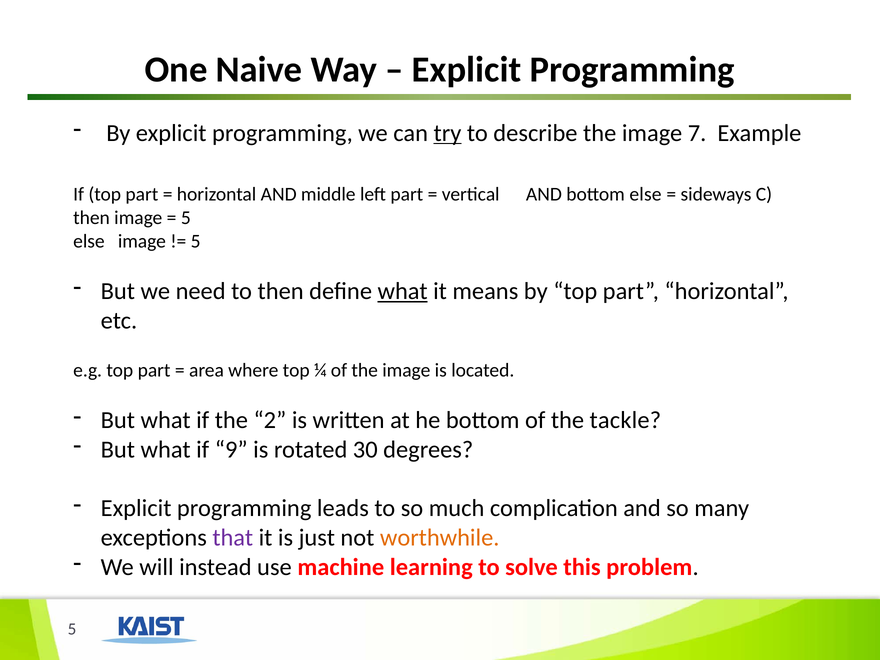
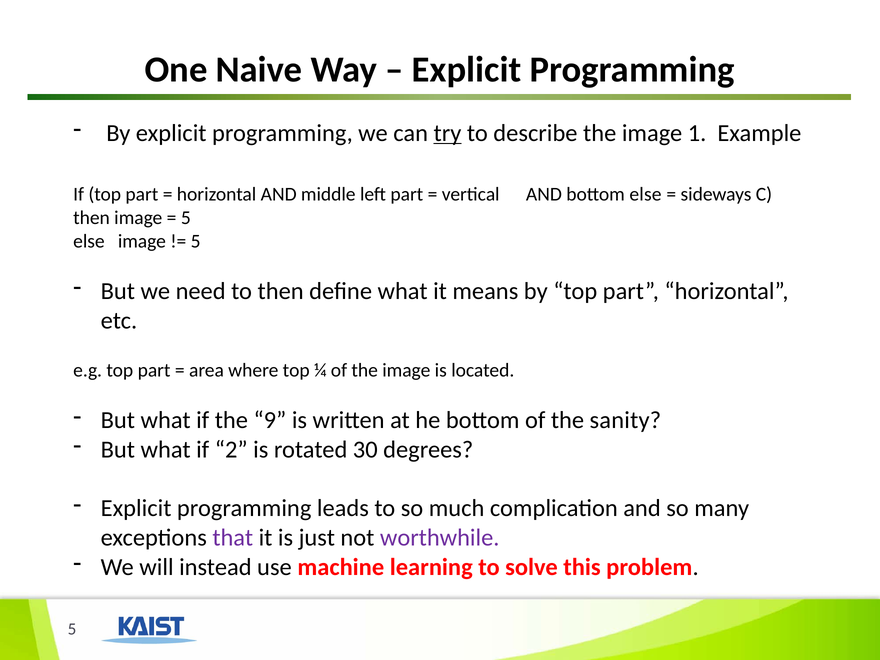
7: 7 -> 1 (697, 133)
what underline: present -> none (403, 291)
2: 2 -> 9 (270, 420)
tackle: tackle -> sanity (625, 420)
9: 9 -> 2 (231, 450)
worthwhile colour: orange -> purple (440, 538)
